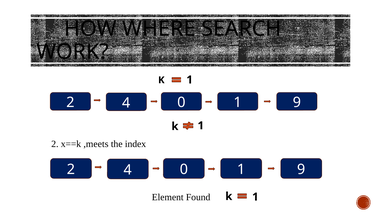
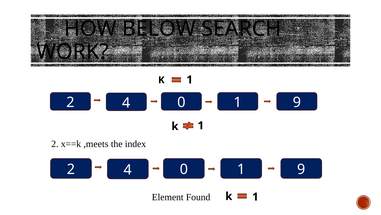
WHERE: WHERE -> BELOW (159, 29)
